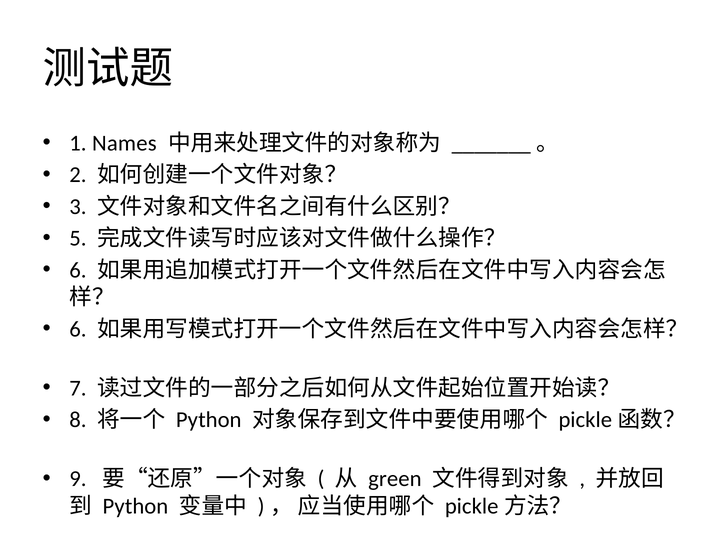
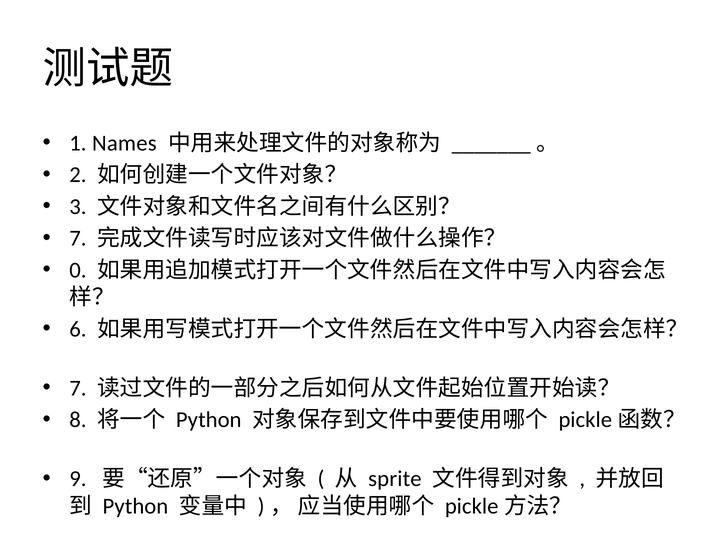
5: 5 -> 7 (78, 239)
6: 6 -> 0 (78, 270)
green: green -> sprite (395, 479)
